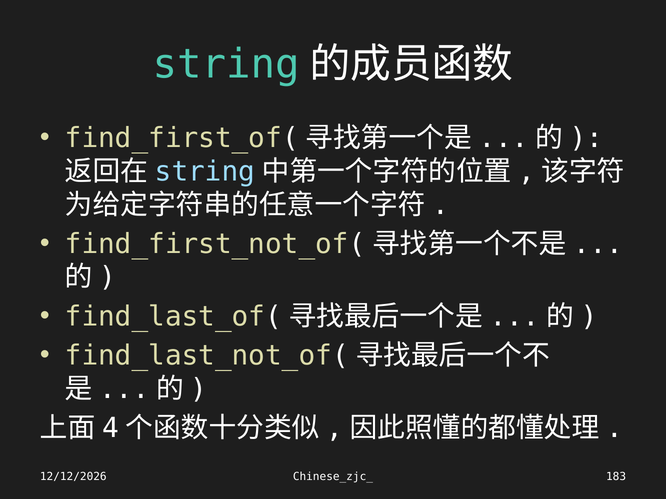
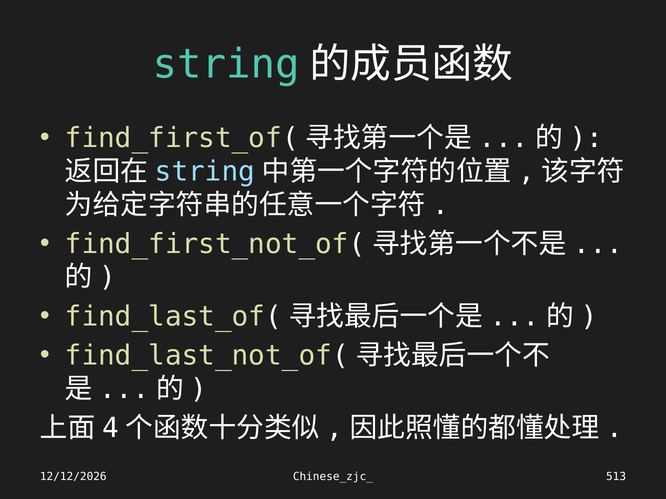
183: 183 -> 513 (616, 477)
